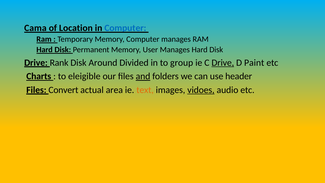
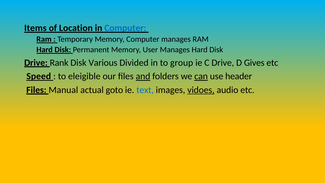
Cama: Cama -> Items (35, 28)
Around: Around -> Various (103, 63)
Drive underline: present -> none (223, 63)
Paint: Paint -> Gives (254, 63)
Charts: Charts -> Speed (39, 76)
can underline: none -> present (201, 76)
Convert: Convert -> Manual (63, 90)
area: area -> goto (114, 90)
text colour: orange -> blue (145, 90)
